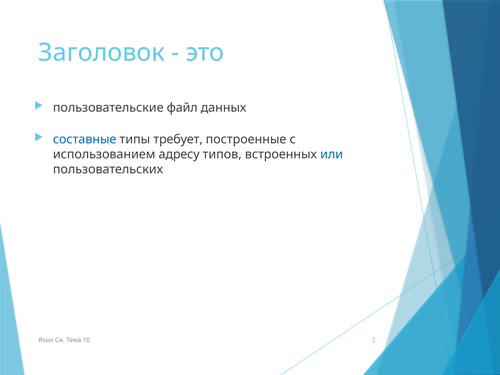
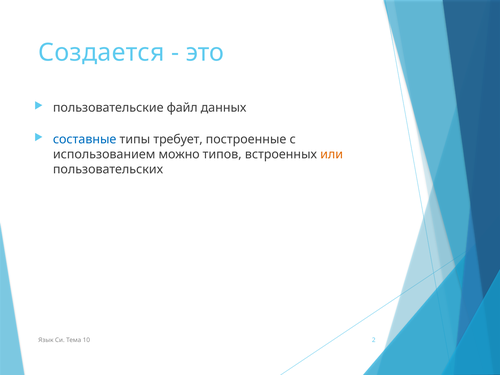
Заголовок: Заголовок -> Создается (101, 53)
адресу: адресу -> можно (179, 154)
или colour: blue -> orange (332, 154)
